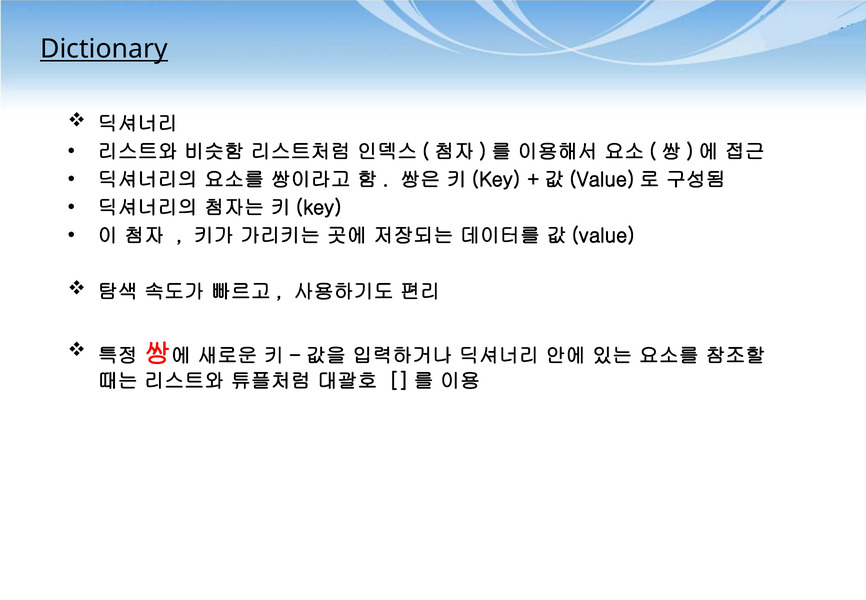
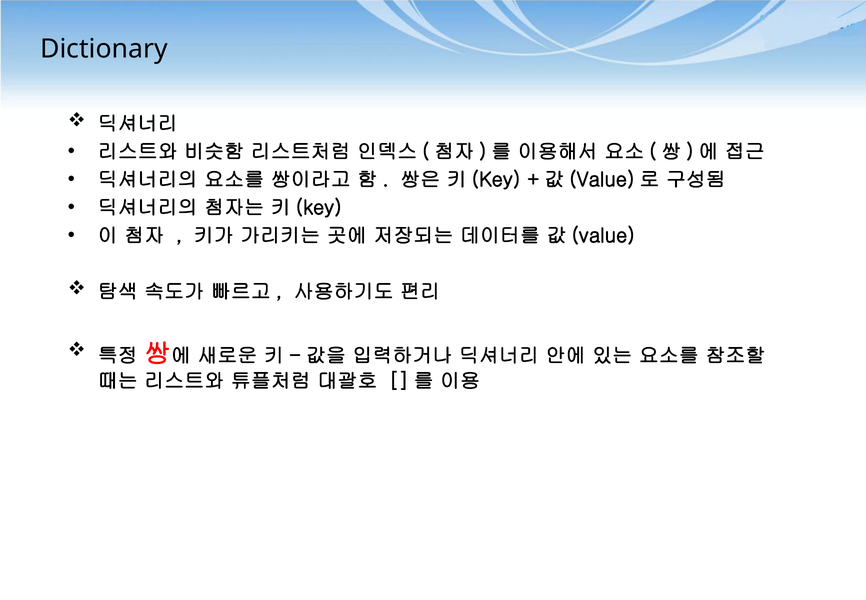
Dictionary underline: present -> none (104, 49)
